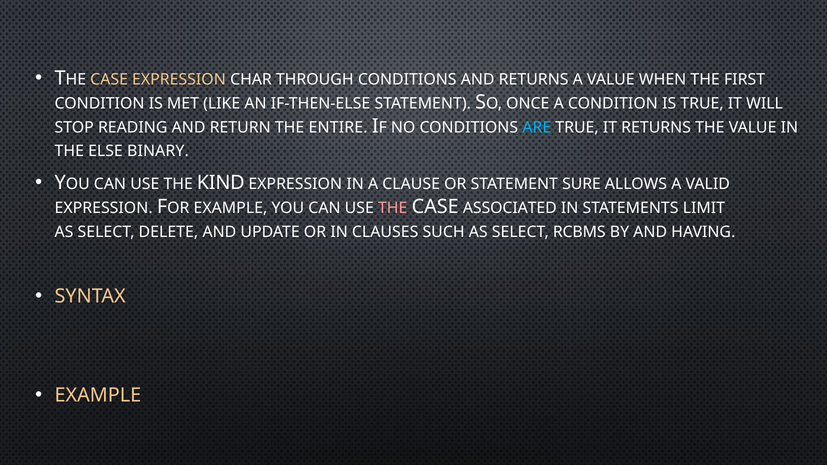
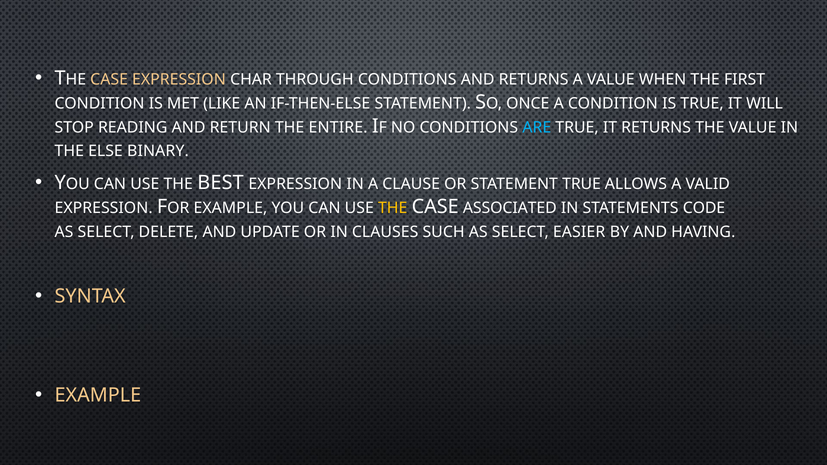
KIND: KIND -> BEST (221, 183)
STATEMENT SURE: SURE -> TRUE (582, 184)
THE colour: pink -> yellow (393, 208)
LIMIT: LIMIT -> CODE (704, 208)
RCBMS: RCBMS -> EASIER (579, 232)
